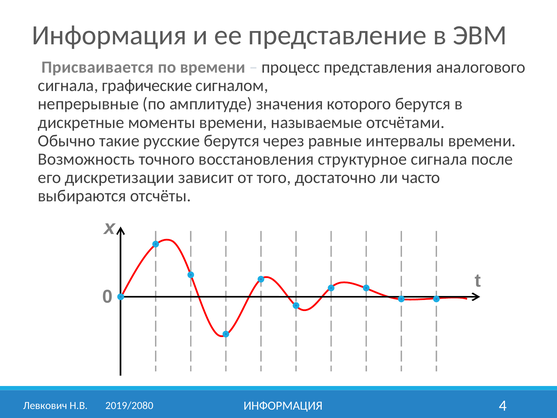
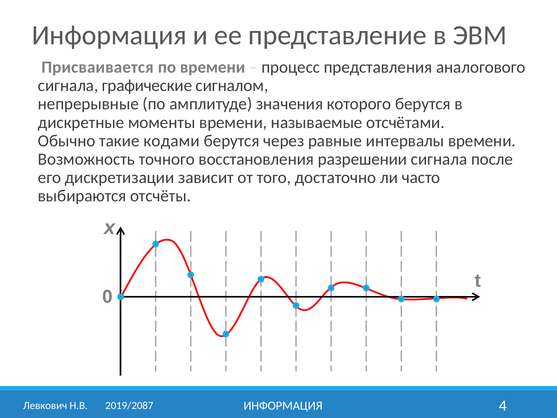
русские: русские -> кодами (172, 141)
структурное: структурное -> разрешении (363, 159)
2019/2080: 2019/2080 -> 2019/2087 (129, 405)
